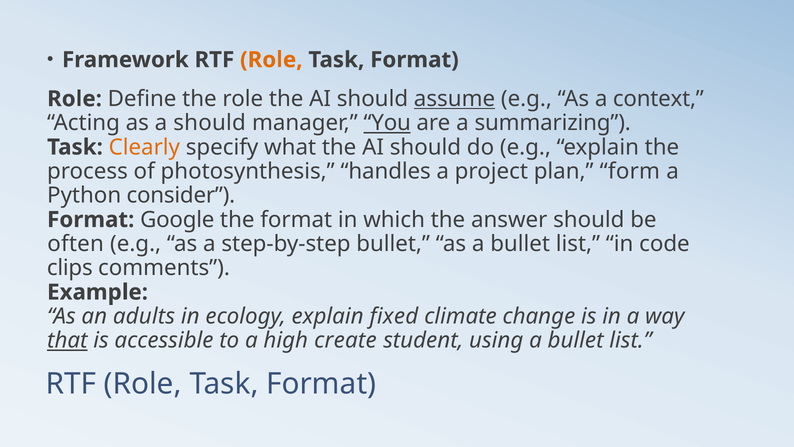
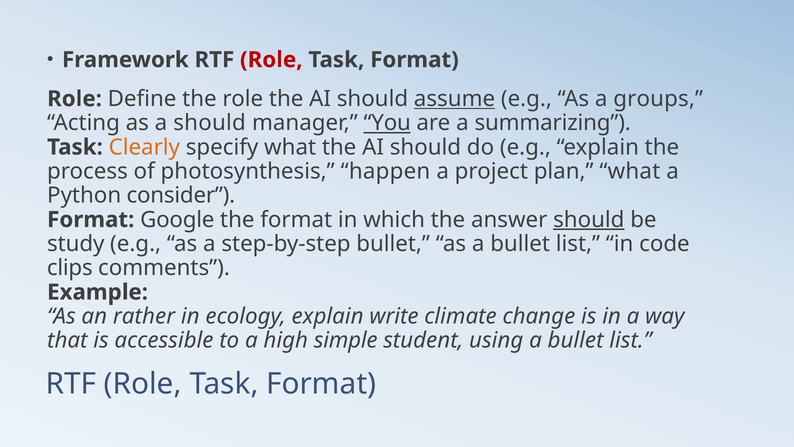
Role colour: orange -> red (271, 60)
context: context -> groups (658, 99)
handles: handles -> happen (385, 171)
plan form: form -> what (630, 171)
should underline: none -> present (589, 220)
often: often -> study (76, 244)
adults: adults -> rather (144, 316)
fixed: fixed -> write (394, 316)
that underline: present -> none (67, 340)
create: create -> simple (346, 340)
